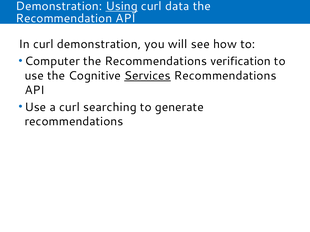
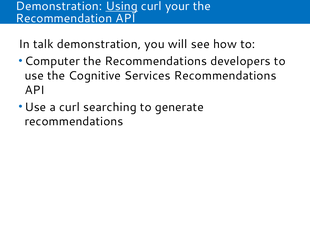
data: data -> your (177, 6)
In curl: curl -> talk (43, 44)
verification: verification -> developers (241, 61)
Services underline: present -> none (147, 76)
